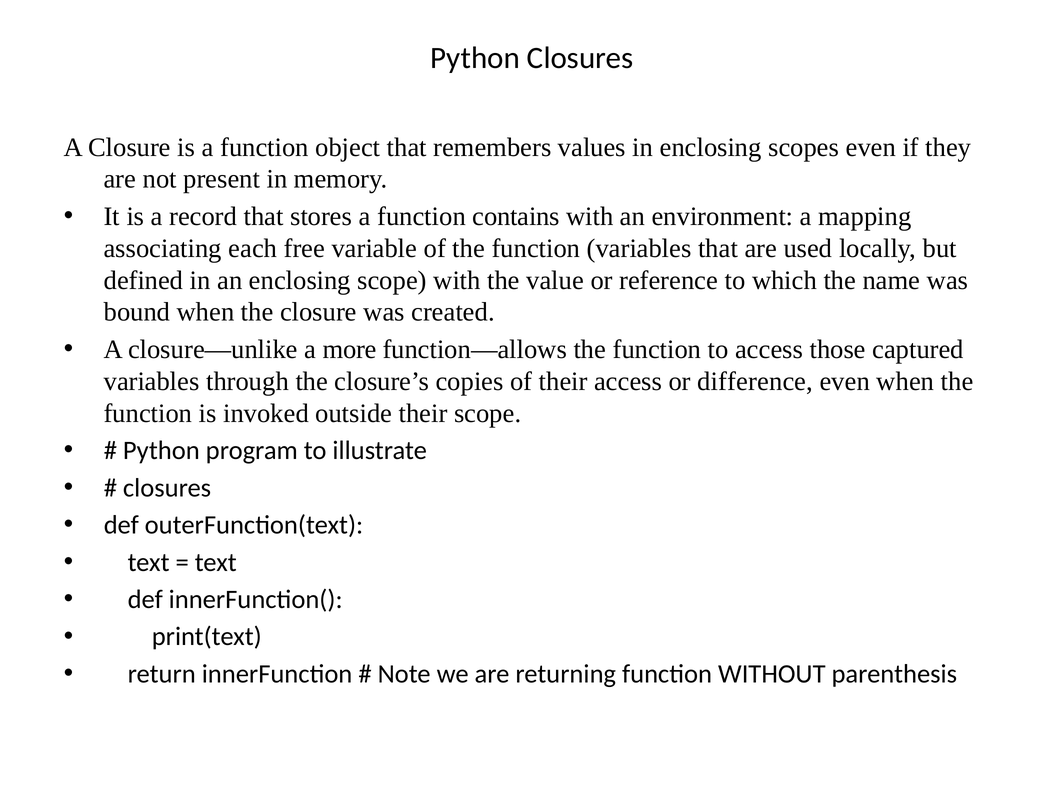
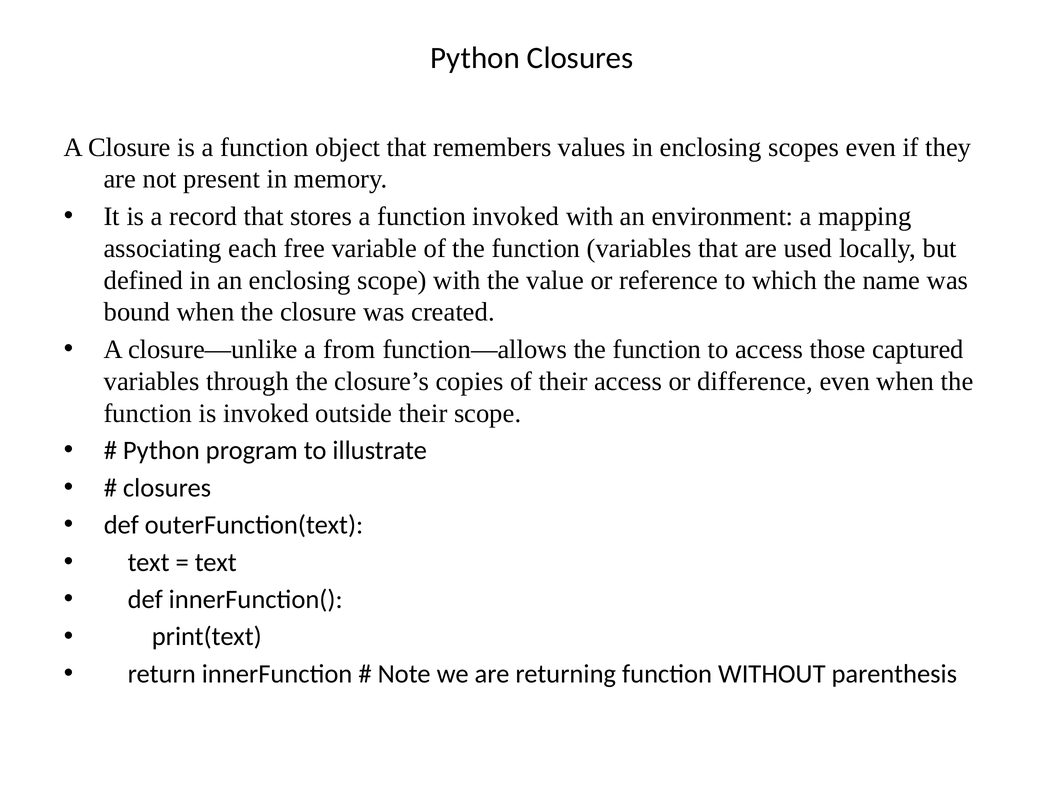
function contains: contains -> invoked (516, 216)
more: more -> from (349, 349)
